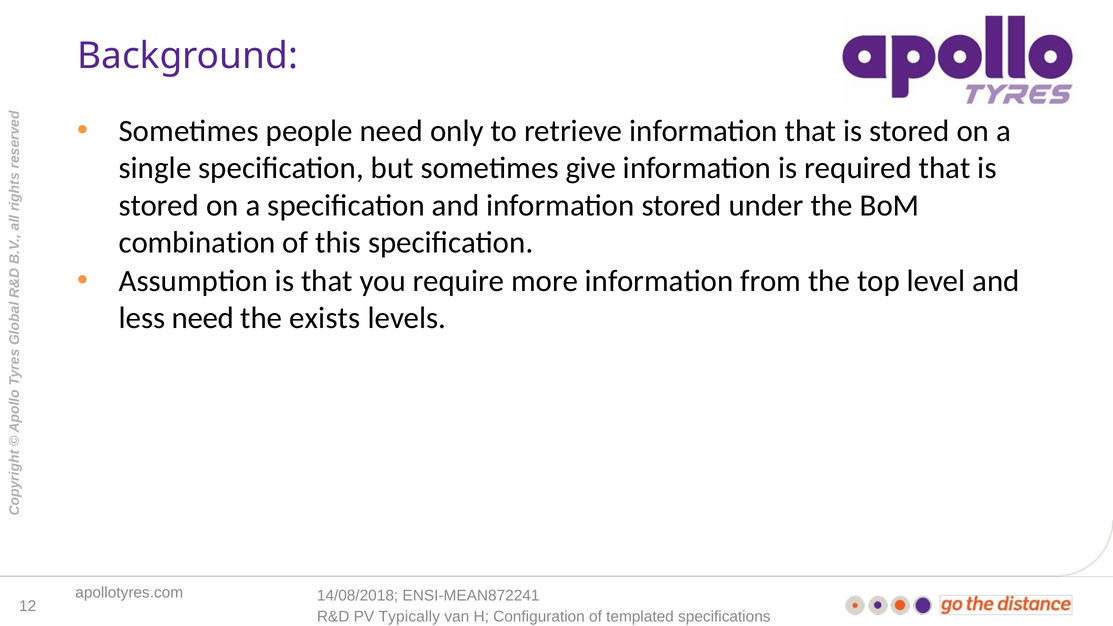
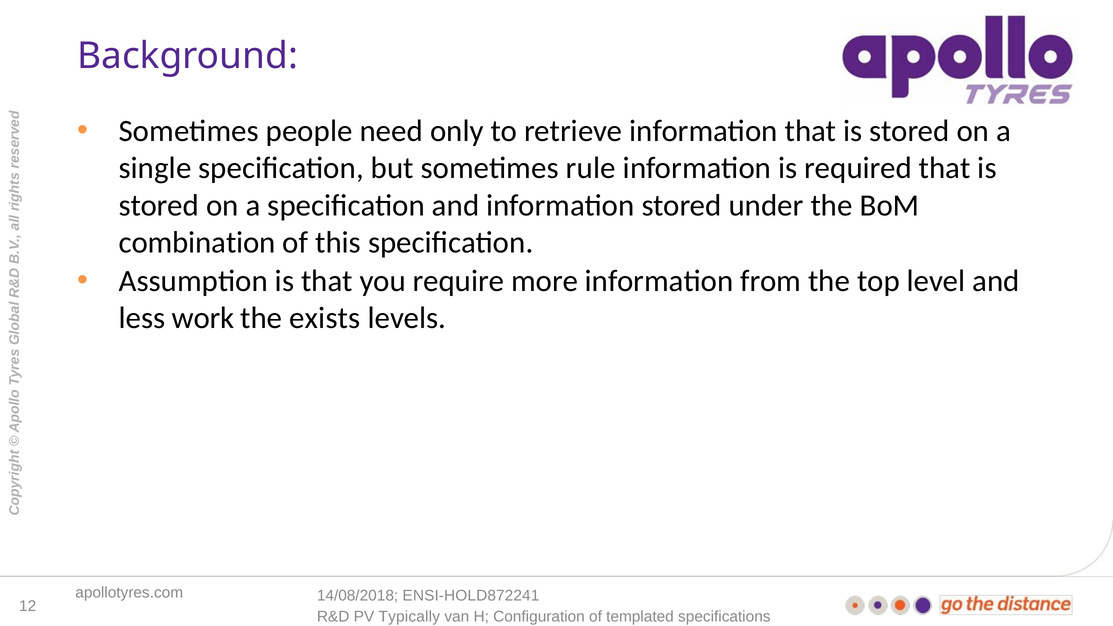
give: give -> rule (591, 168)
less need: need -> work (203, 318)
ENSI-MEAN872241: ENSI-MEAN872241 -> ENSI-HOLD872241 (471, 596)
